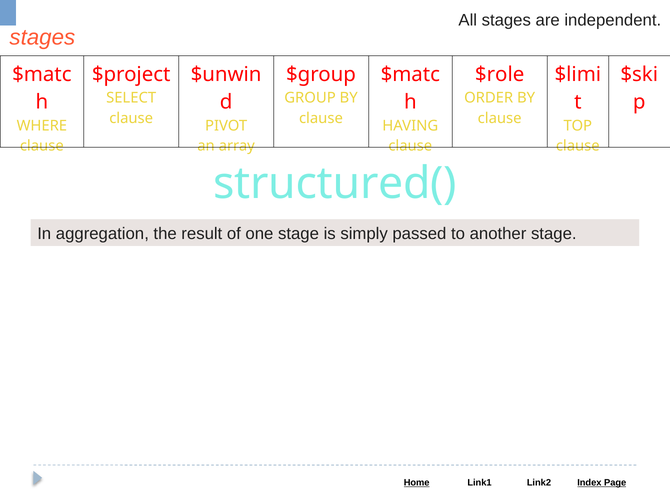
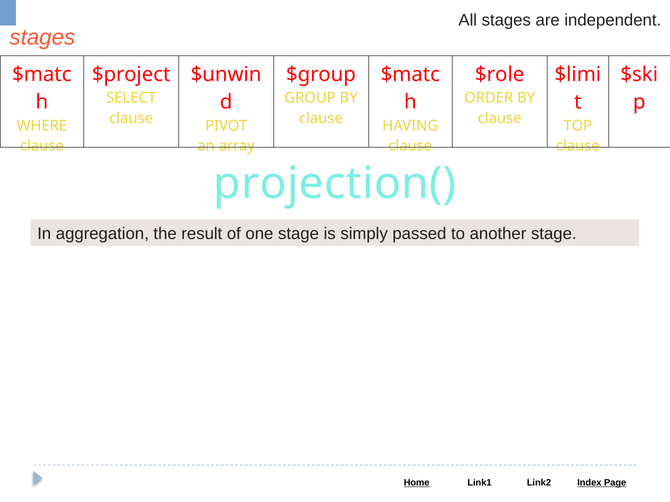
structured(: structured( -> projection( (335, 184)
